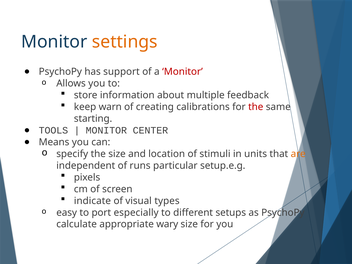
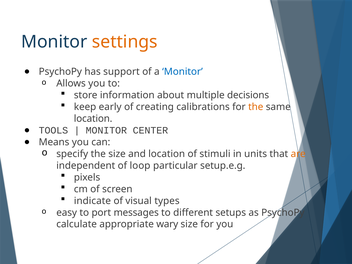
Monitor colour: red -> blue (182, 72)
feedback: feedback -> decisions (248, 95)
warn: warn -> early (110, 107)
the colour: red -> orange (256, 107)
starting: starting -> location (93, 119)
runs: runs -> loop (140, 166)
especially: especially -> messages (136, 213)
